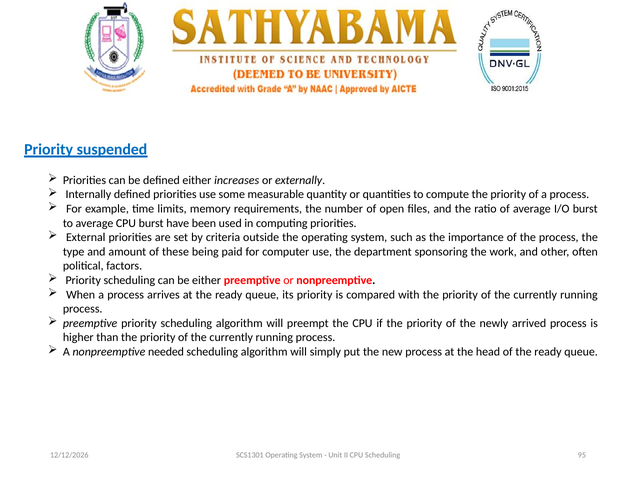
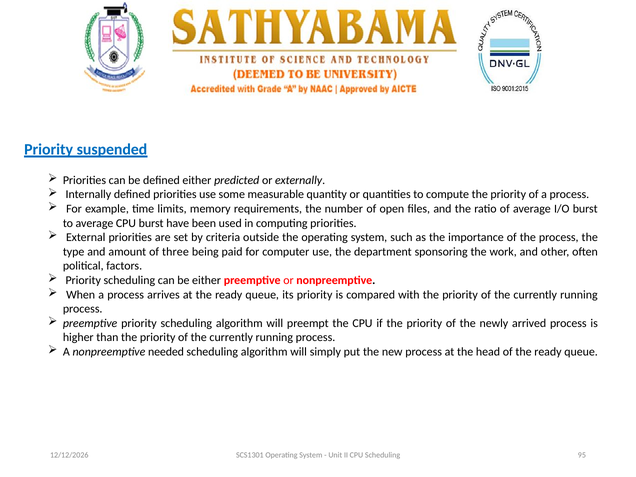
increases: increases -> predicted (237, 180)
these: these -> three (175, 252)
